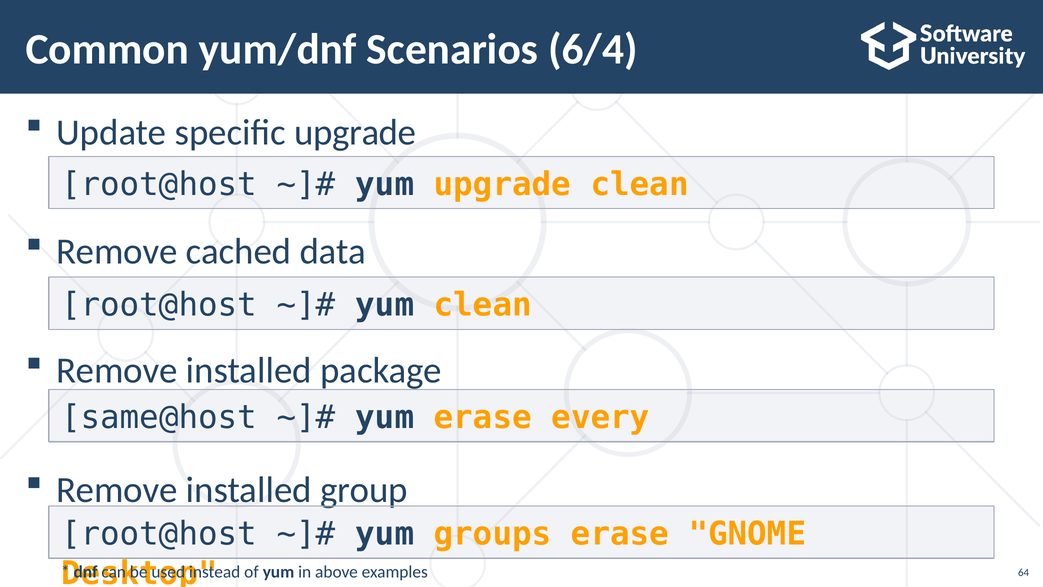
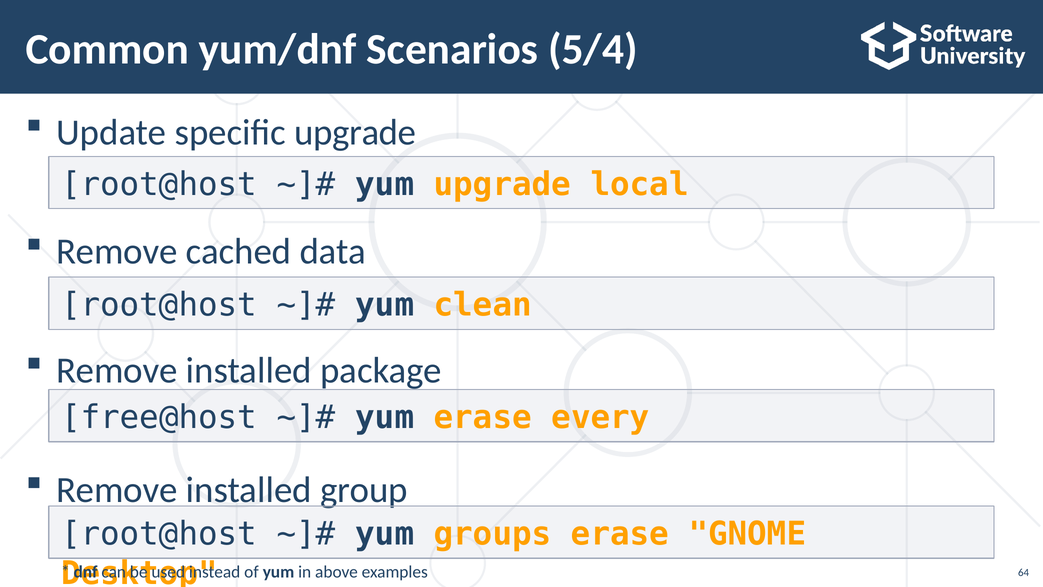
6/4: 6/4 -> 5/4 (593, 49)
upgrade clean: clean -> local (640, 184)
same@host: same@host -> free@host (159, 417)
